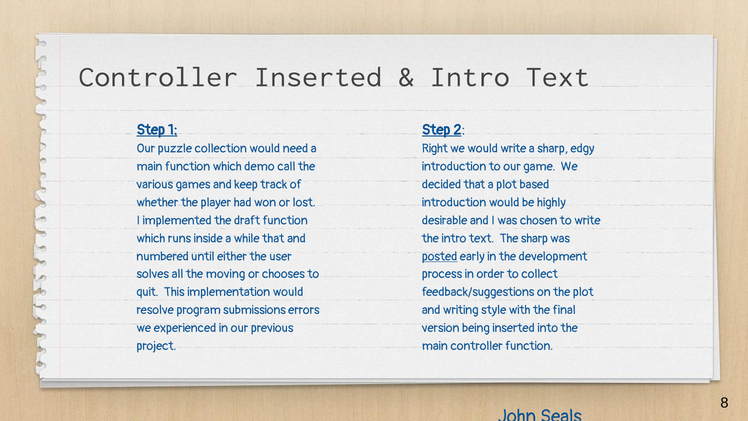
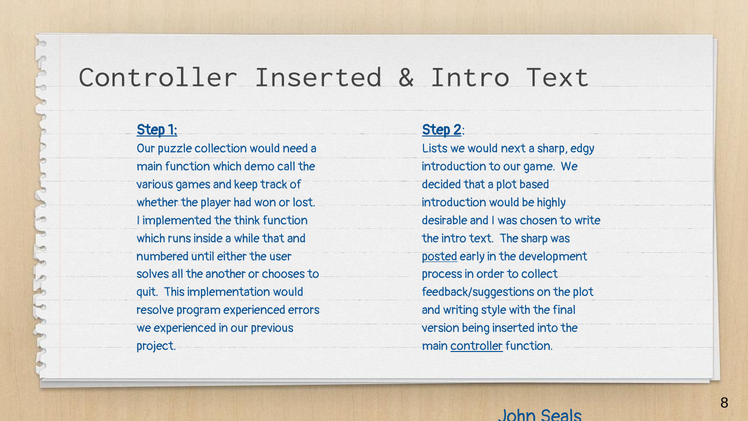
Right: Right -> Lists (435, 149)
would write: write -> next (513, 149)
draft: draft -> think (247, 220)
moving: moving -> another (226, 274)
program submissions: submissions -> experienced (255, 310)
controller underline: none -> present (477, 346)
